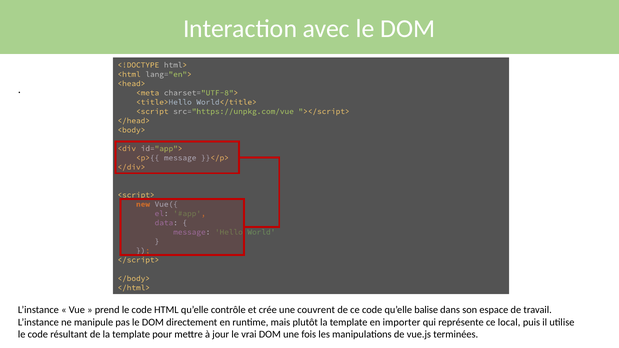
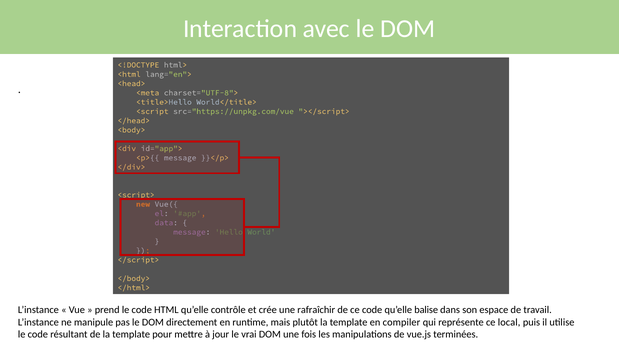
couvrent: couvrent -> rafraîchir (316, 310)
importer: importer -> compiler (402, 322)
